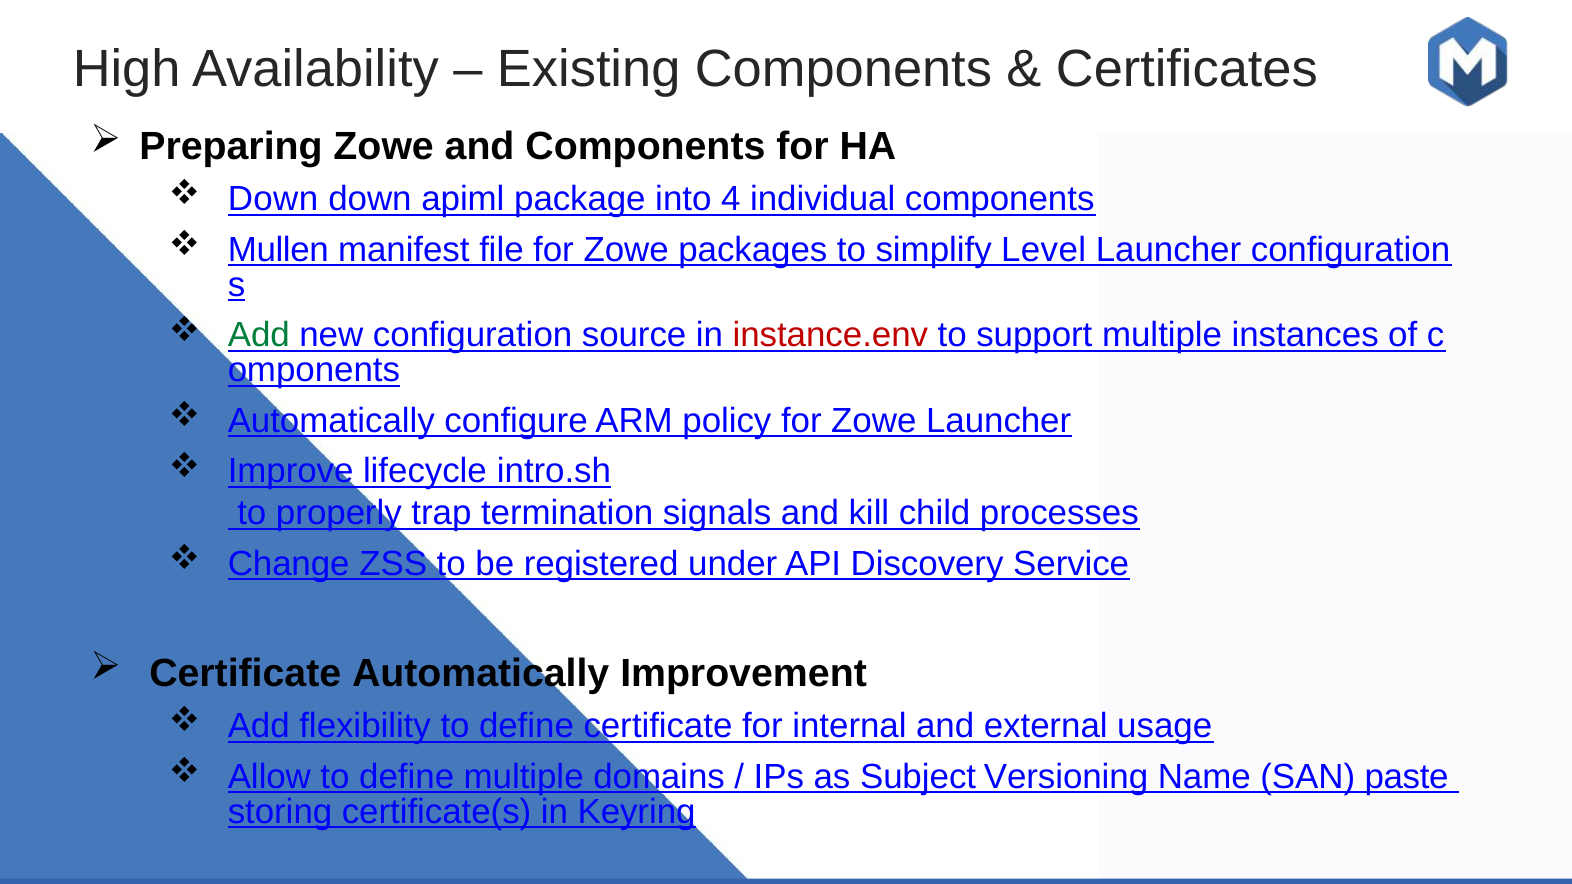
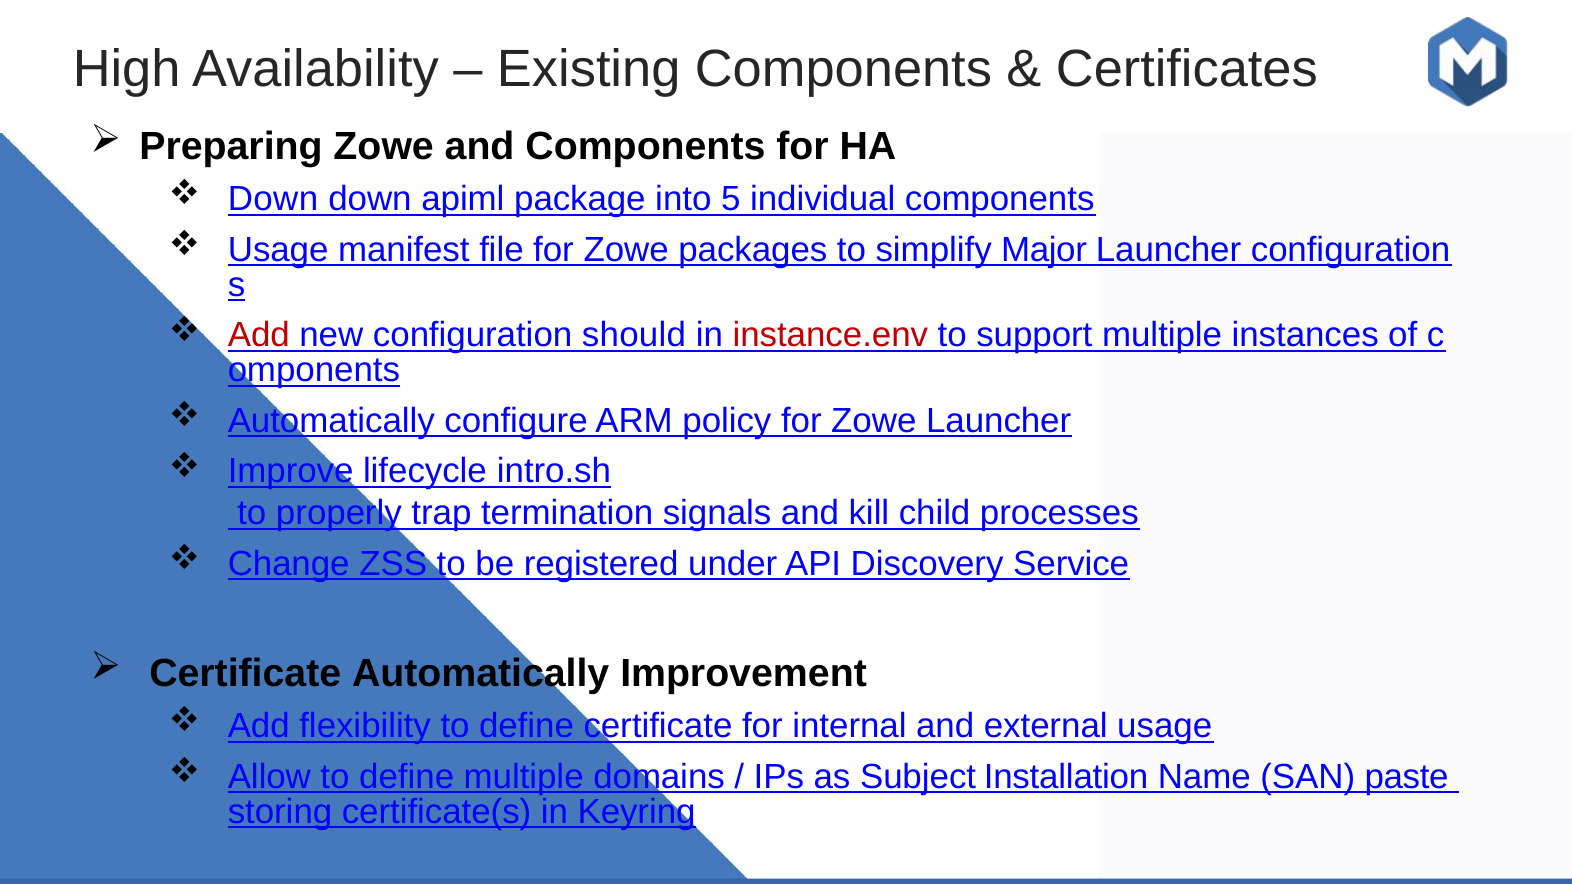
4: 4 -> 5 (731, 199)
Mullen: Mullen -> Usage (278, 250)
Level: Level -> Major (1044, 250)
Add colour: green -> red (259, 335)
source: source -> should (634, 335)
Versioning: Versioning -> Installation (1066, 777)
